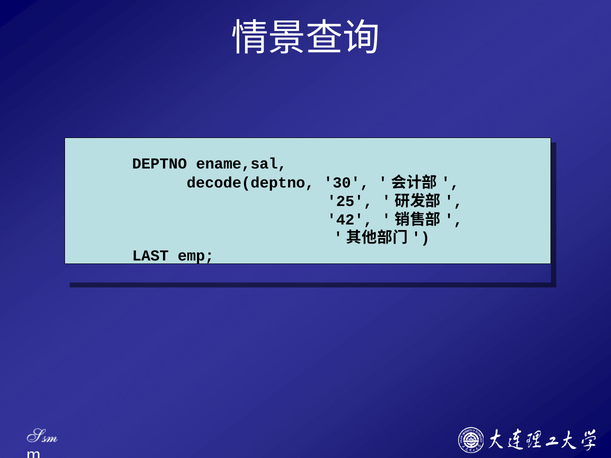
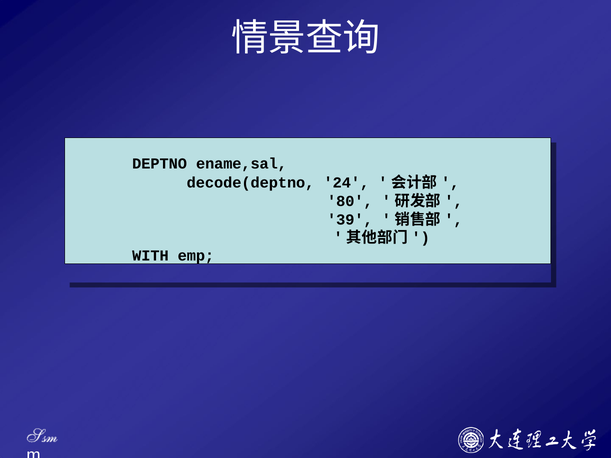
30: 30 -> 24 (346, 183)
25: 25 -> 80 (350, 201)
42: 42 -> 39 (350, 220)
LAST: LAST -> WITH (150, 256)
